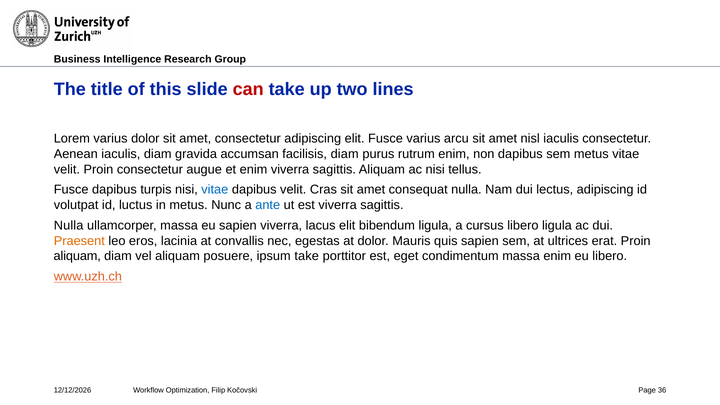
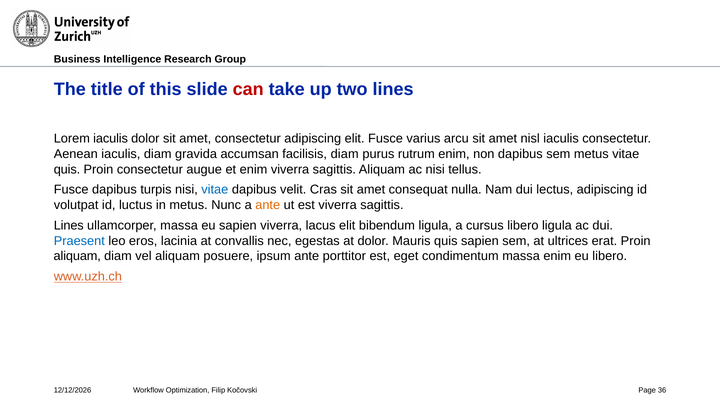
Lorem varius: varius -> iaculis (111, 139)
velit: velit -> quis (67, 169)
ante colour: blue -> orange (268, 205)
Nulla: Nulla -> Lines (69, 226)
Praesent colour: orange -> blue (79, 241)
ipsum take: take -> ante (307, 256)
